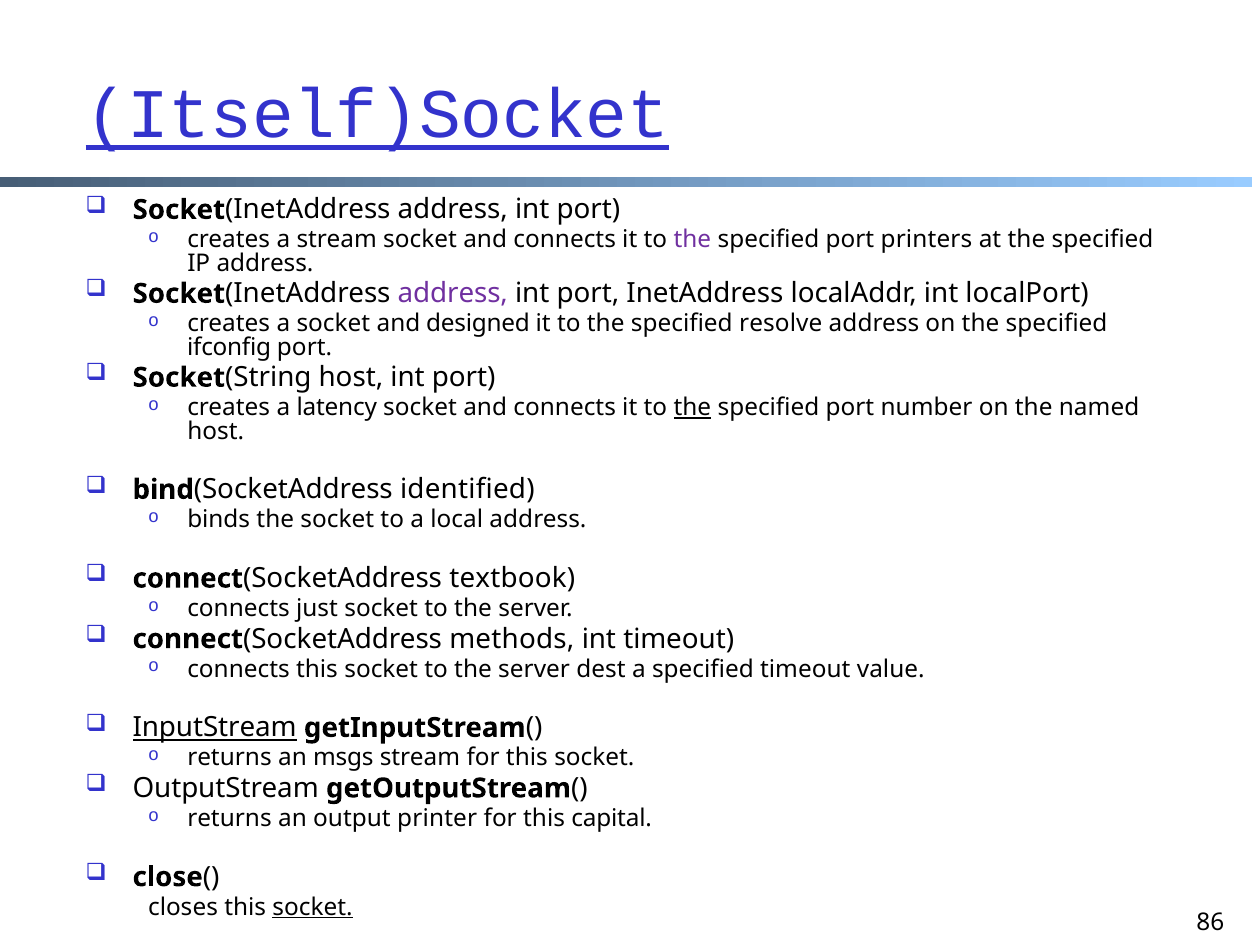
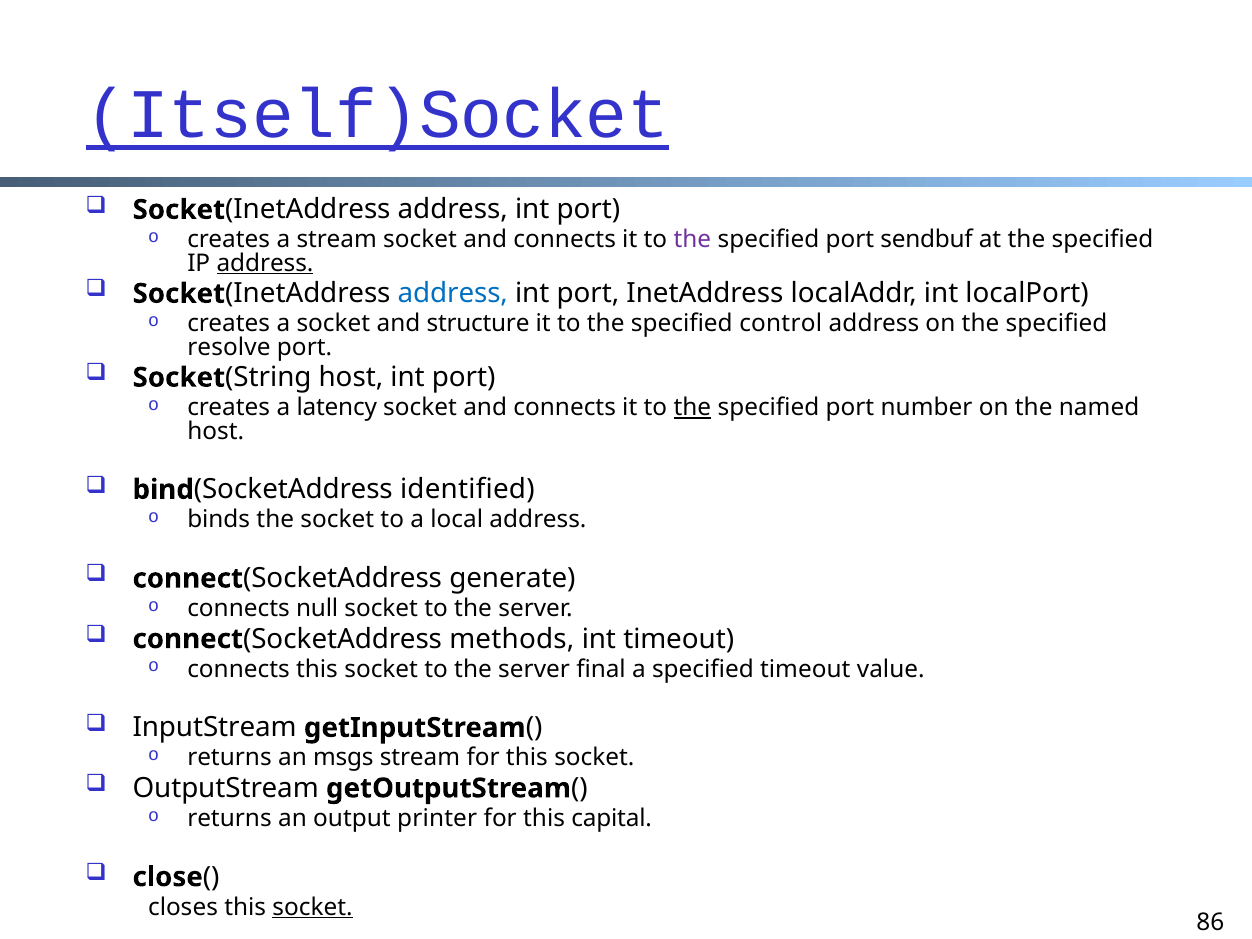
printers: printers -> sendbuf (927, 240)
address underline: none -> present (265, 263)
address colour: purple -> blue (453, 294)
designed: designed -> structure (478, 324)
resolve: resolve -> control (781, 324)
ifconfig: ifconfig -> resolve (229, 347)
textbook: textbook -> generate (512, 578)
just: just -> null (317, 609)
dest: dest -> final (601, 669)
InputStream underline: present -> none (215, 728)
